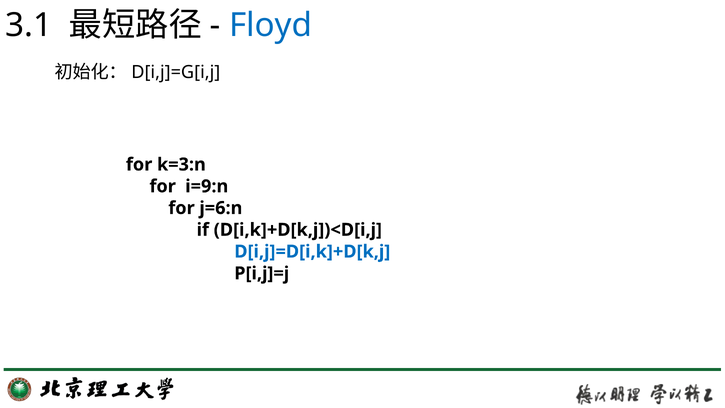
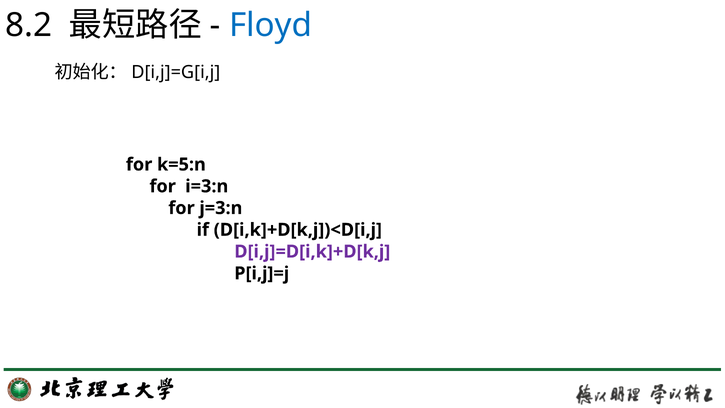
3.1: 3.1 -> 8.2 (29, 25)
k=3:n: k=3:n -> k=5:n (181, 164)
i=9:n: i=9:n -> i=3:n (207, 186)
j=6:n: j=6:n -> j=3:n (221, 208)
D[i,j]=D[i,k]+D[k,j colour: blue -> purple (312, 251)
